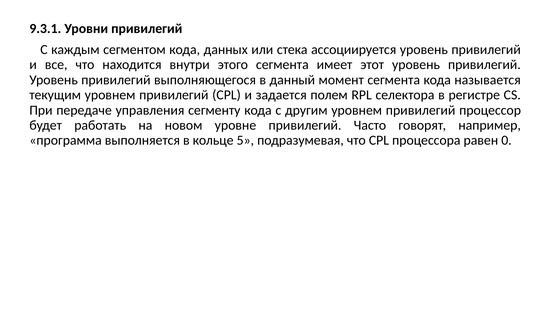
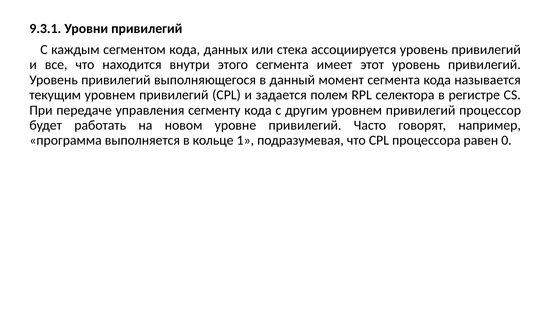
5: 5 -> 1 (245, 140)
